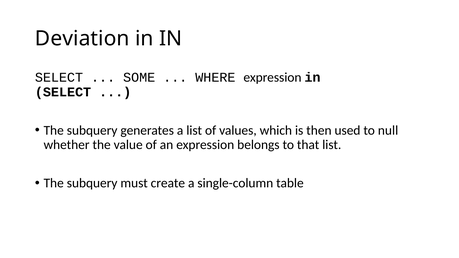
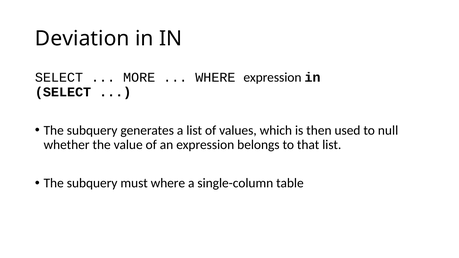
SOME: SOME -> MORE (139, 78)
must create: create -> where (168, 183)
